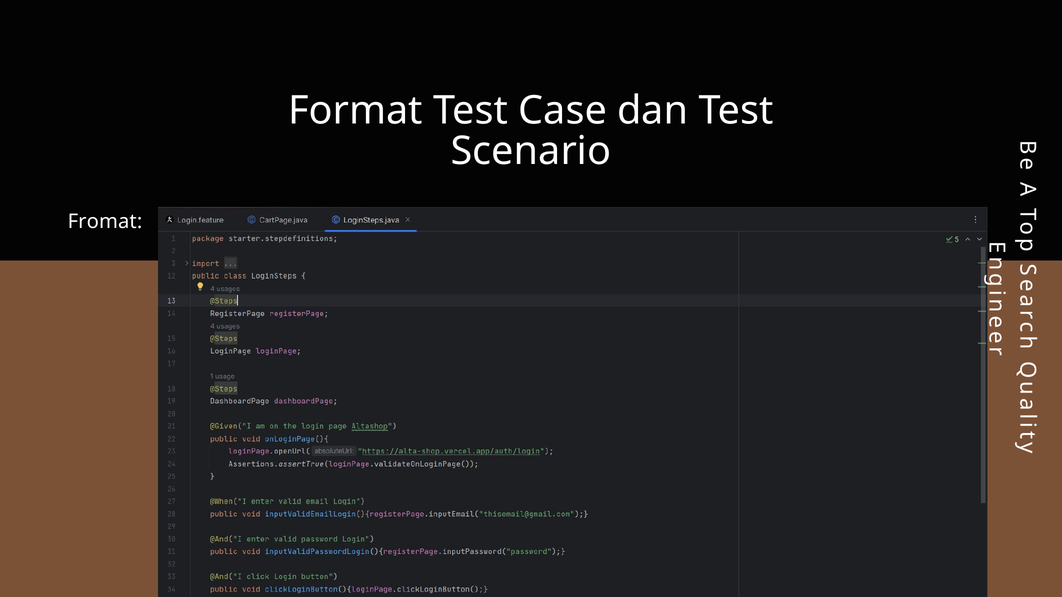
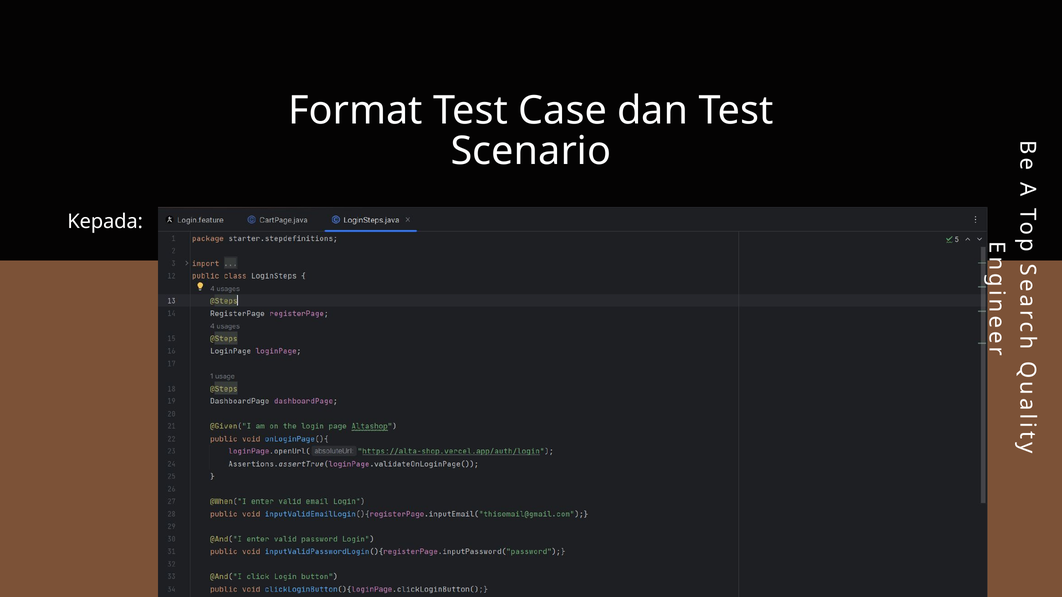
Fromat: Fromat -> Kepada (105, 222)
